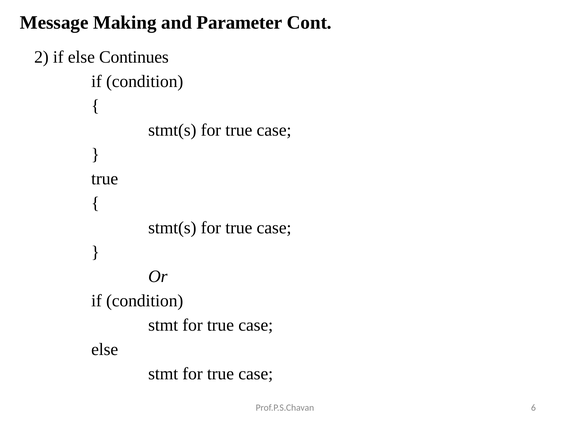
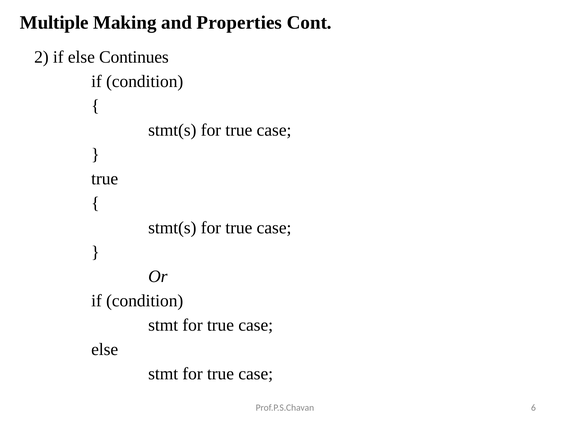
Message: Message -> Multiple (54, 23)
Parameter: Parameter -> Properties (239, 23)
